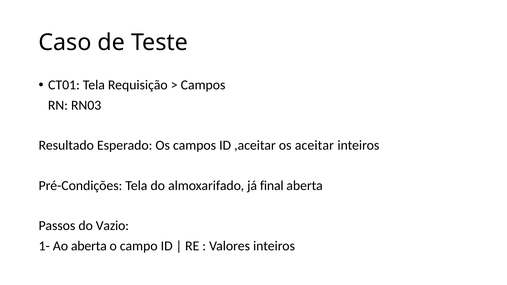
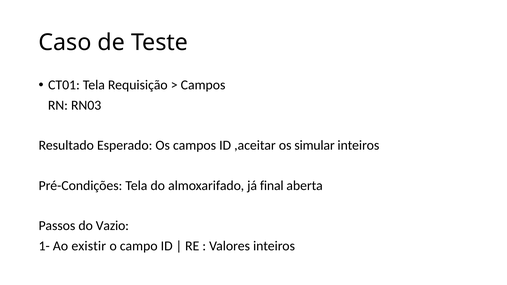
aceitar: aceitar -> simular (315, 145)
Ao aberta: aberta -> existir (89, 246)
